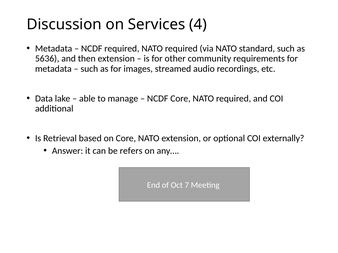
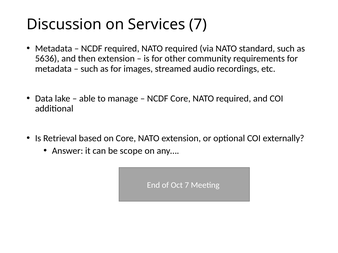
Services 4: 4 -> 7 (198, 25)
refers: refers -> scope (131, 151)
